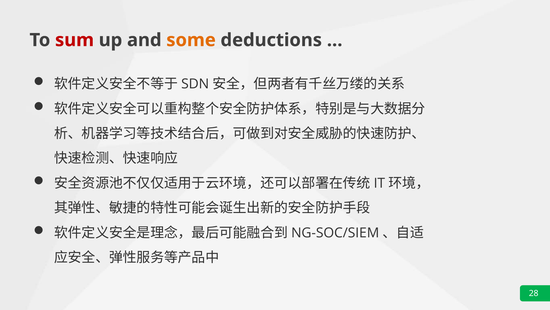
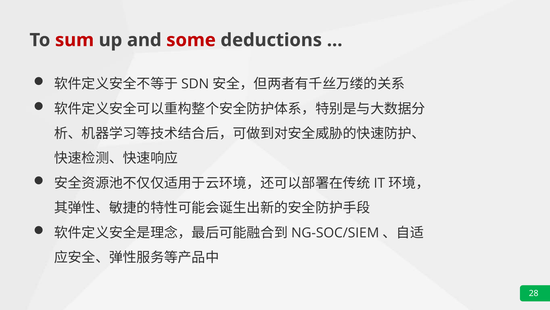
some colour: orange -> red (191, 40)
